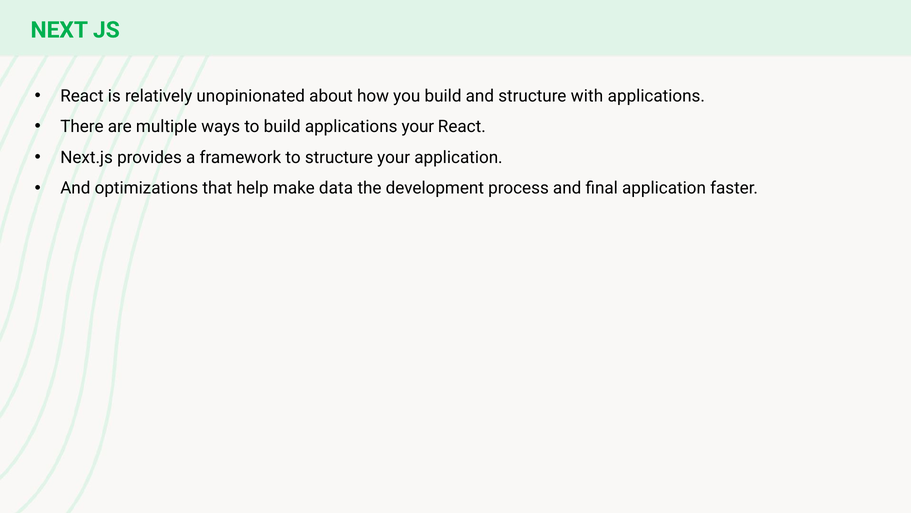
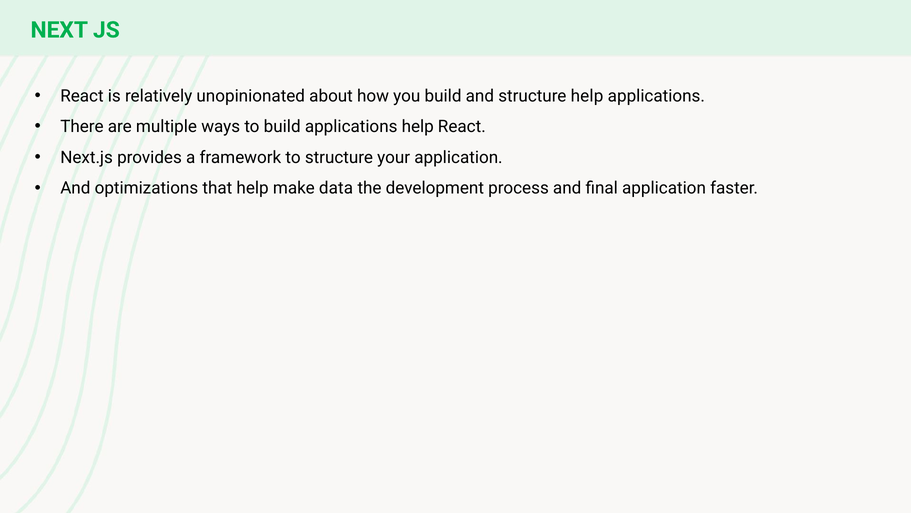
structure with: with -> help (587, 96)
applications your: your -> help (418, 127)
